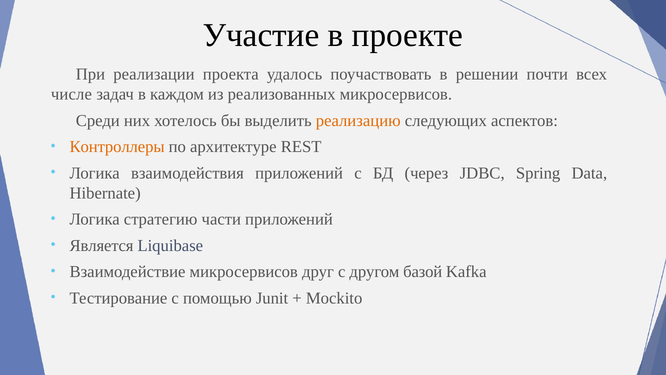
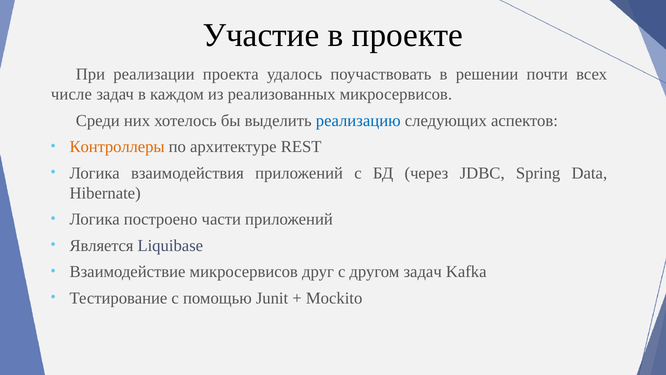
реализацию colour: orange -> blue (358, 120)
стратегию: стратегию -> построено (161, 219)
другом базой: базой -> задач (423, 272)
